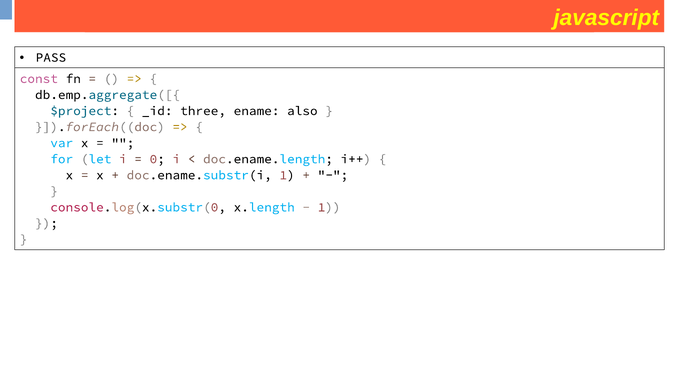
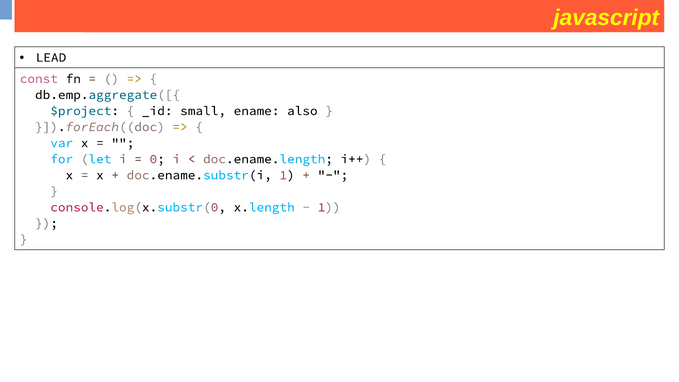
PASS: PASS -> LEAD (51, 58)
three: three -> small (203, 111)
